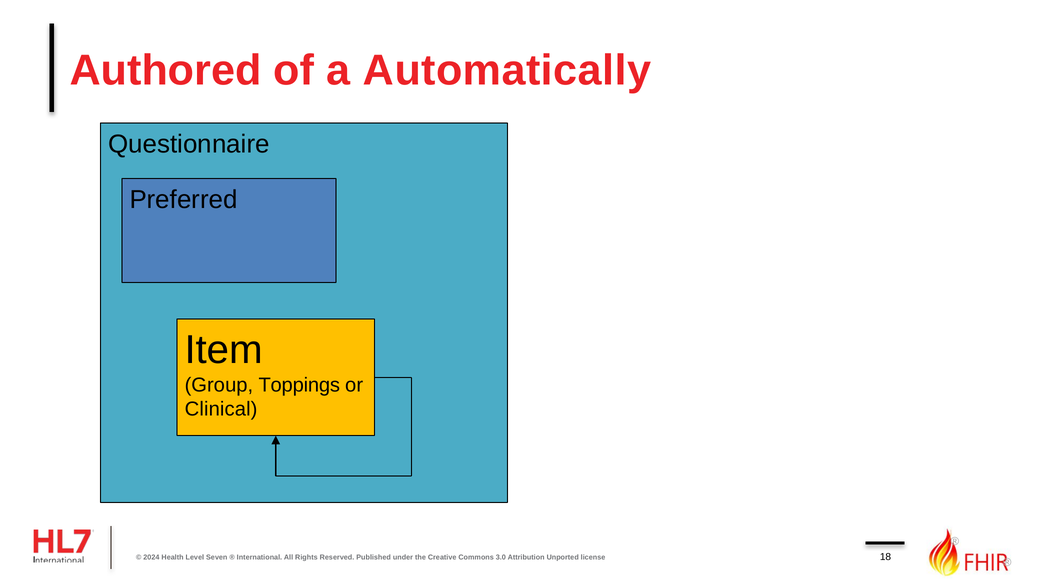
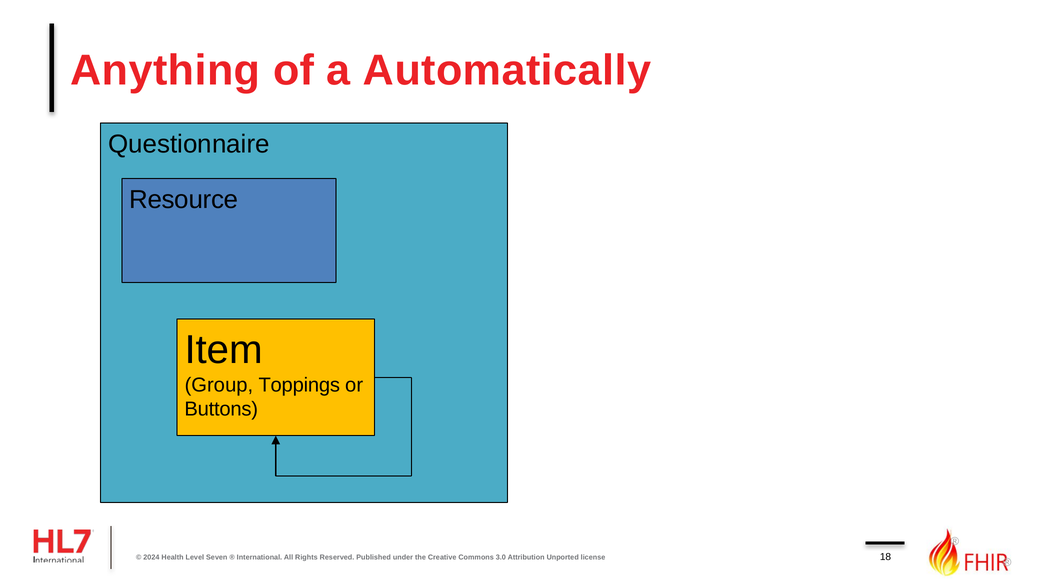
Authored: Authored -> Anything (165, 71)
Preferred: Preferred -> Resource (184, 200)
Clinical: Clinical -> Buttons (221, 409)
